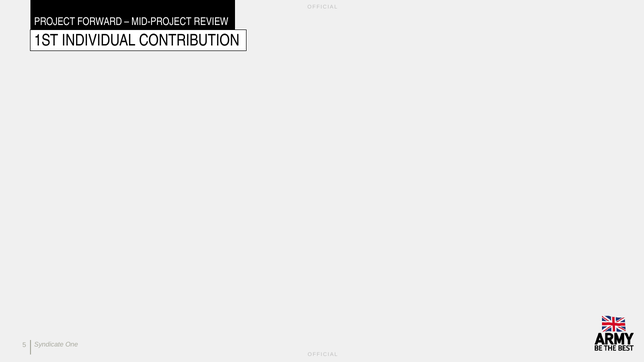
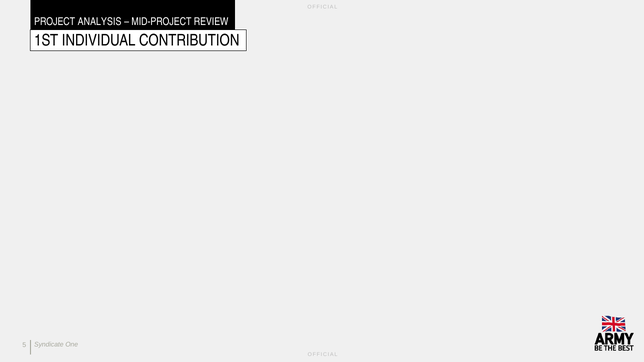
FORWARD: FORWARD -> ANALYSIS (100, 22)
